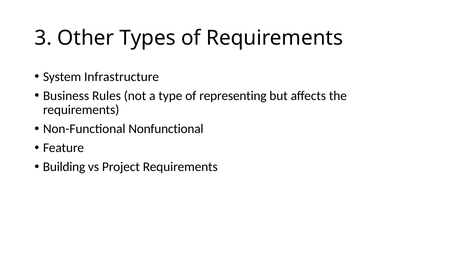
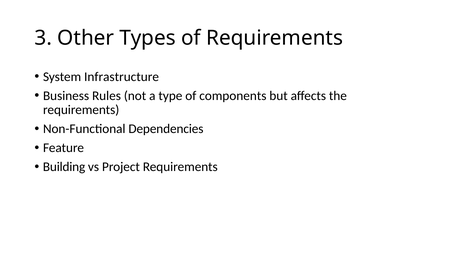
representing: representing -> components (233, 96)
Nonfunctional: Nonfunctional -> Dependencies (166, 129)
